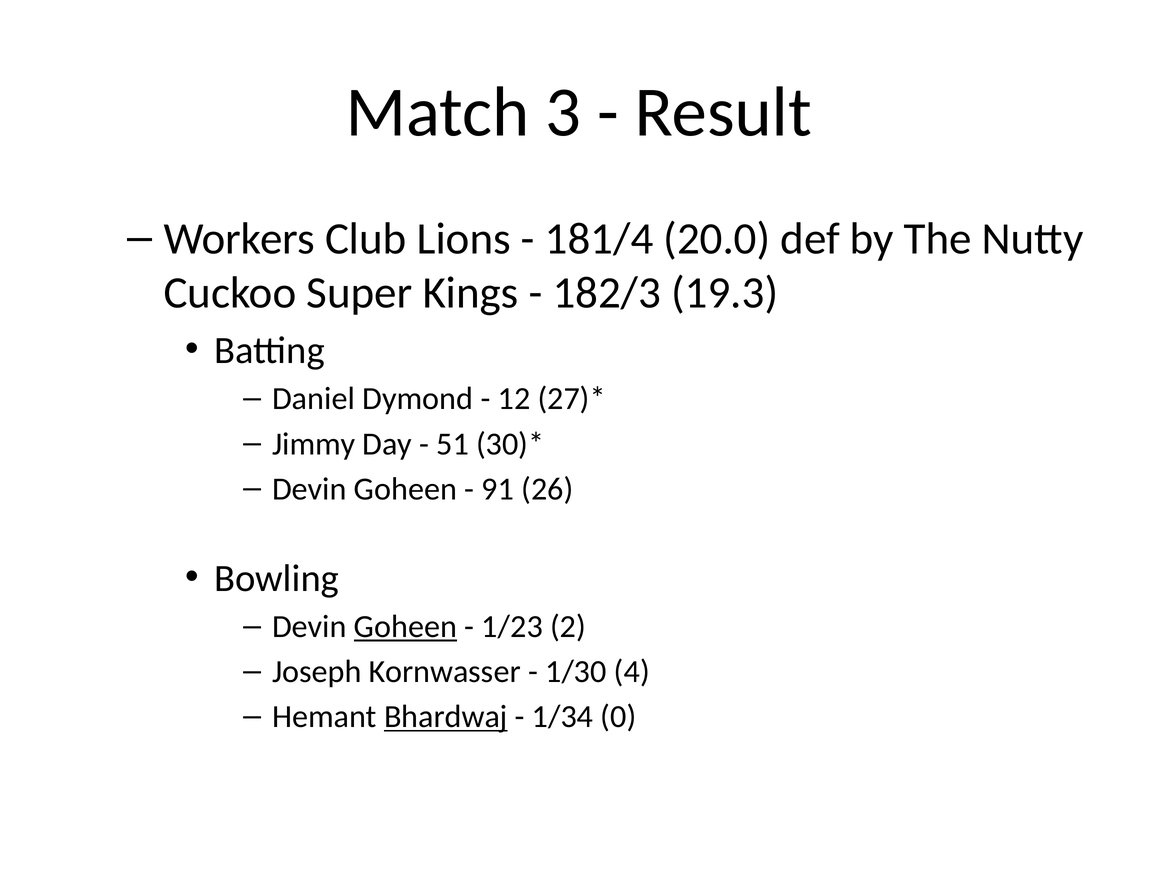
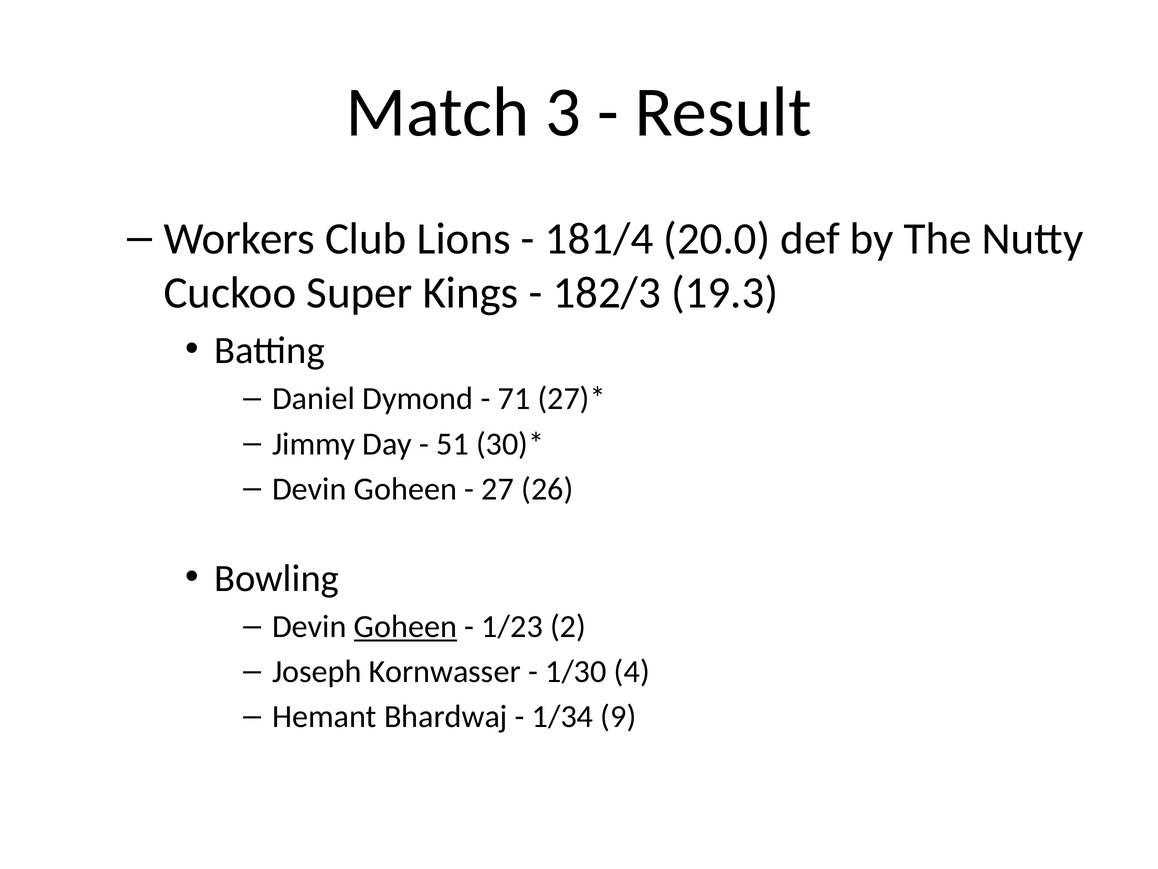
12: 12 -> 71 (514, 399)
91: 91 -> 27 (498, 489)
Bhardwaj underline: present -> none (446, 716)
0: 0 -> 9 (618, 716)
